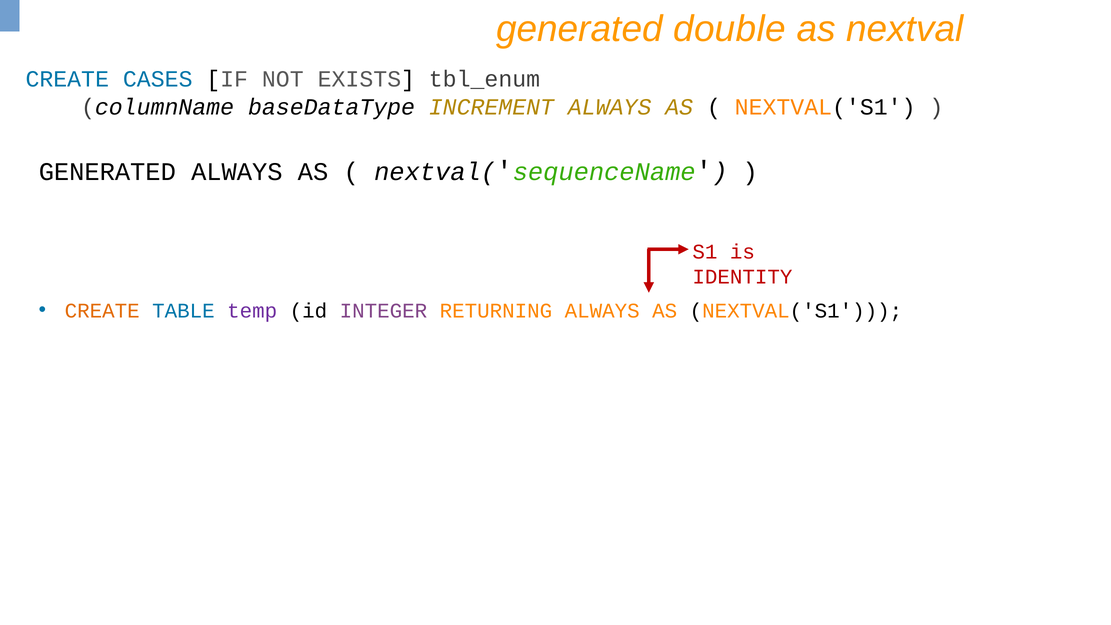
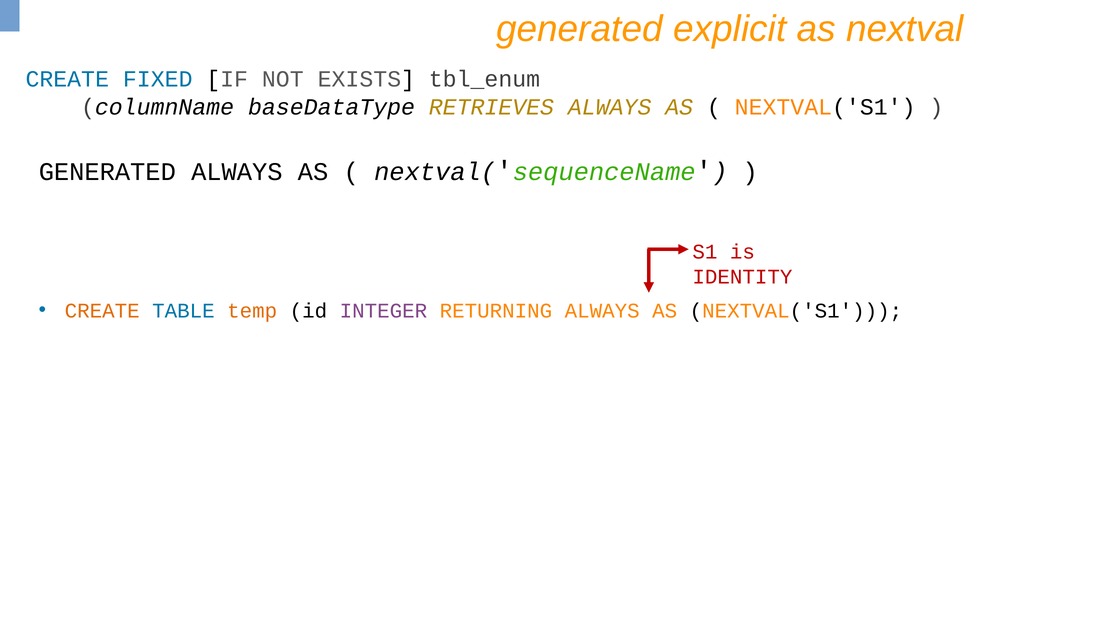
double: double -> explicit (730, 29)
CASES: CASES -> FIXED (158, 79)
INCREMENT: INCREMENT -> RETRIEVES (491, 107)
temp colour: purple -> orange (252, 311)
